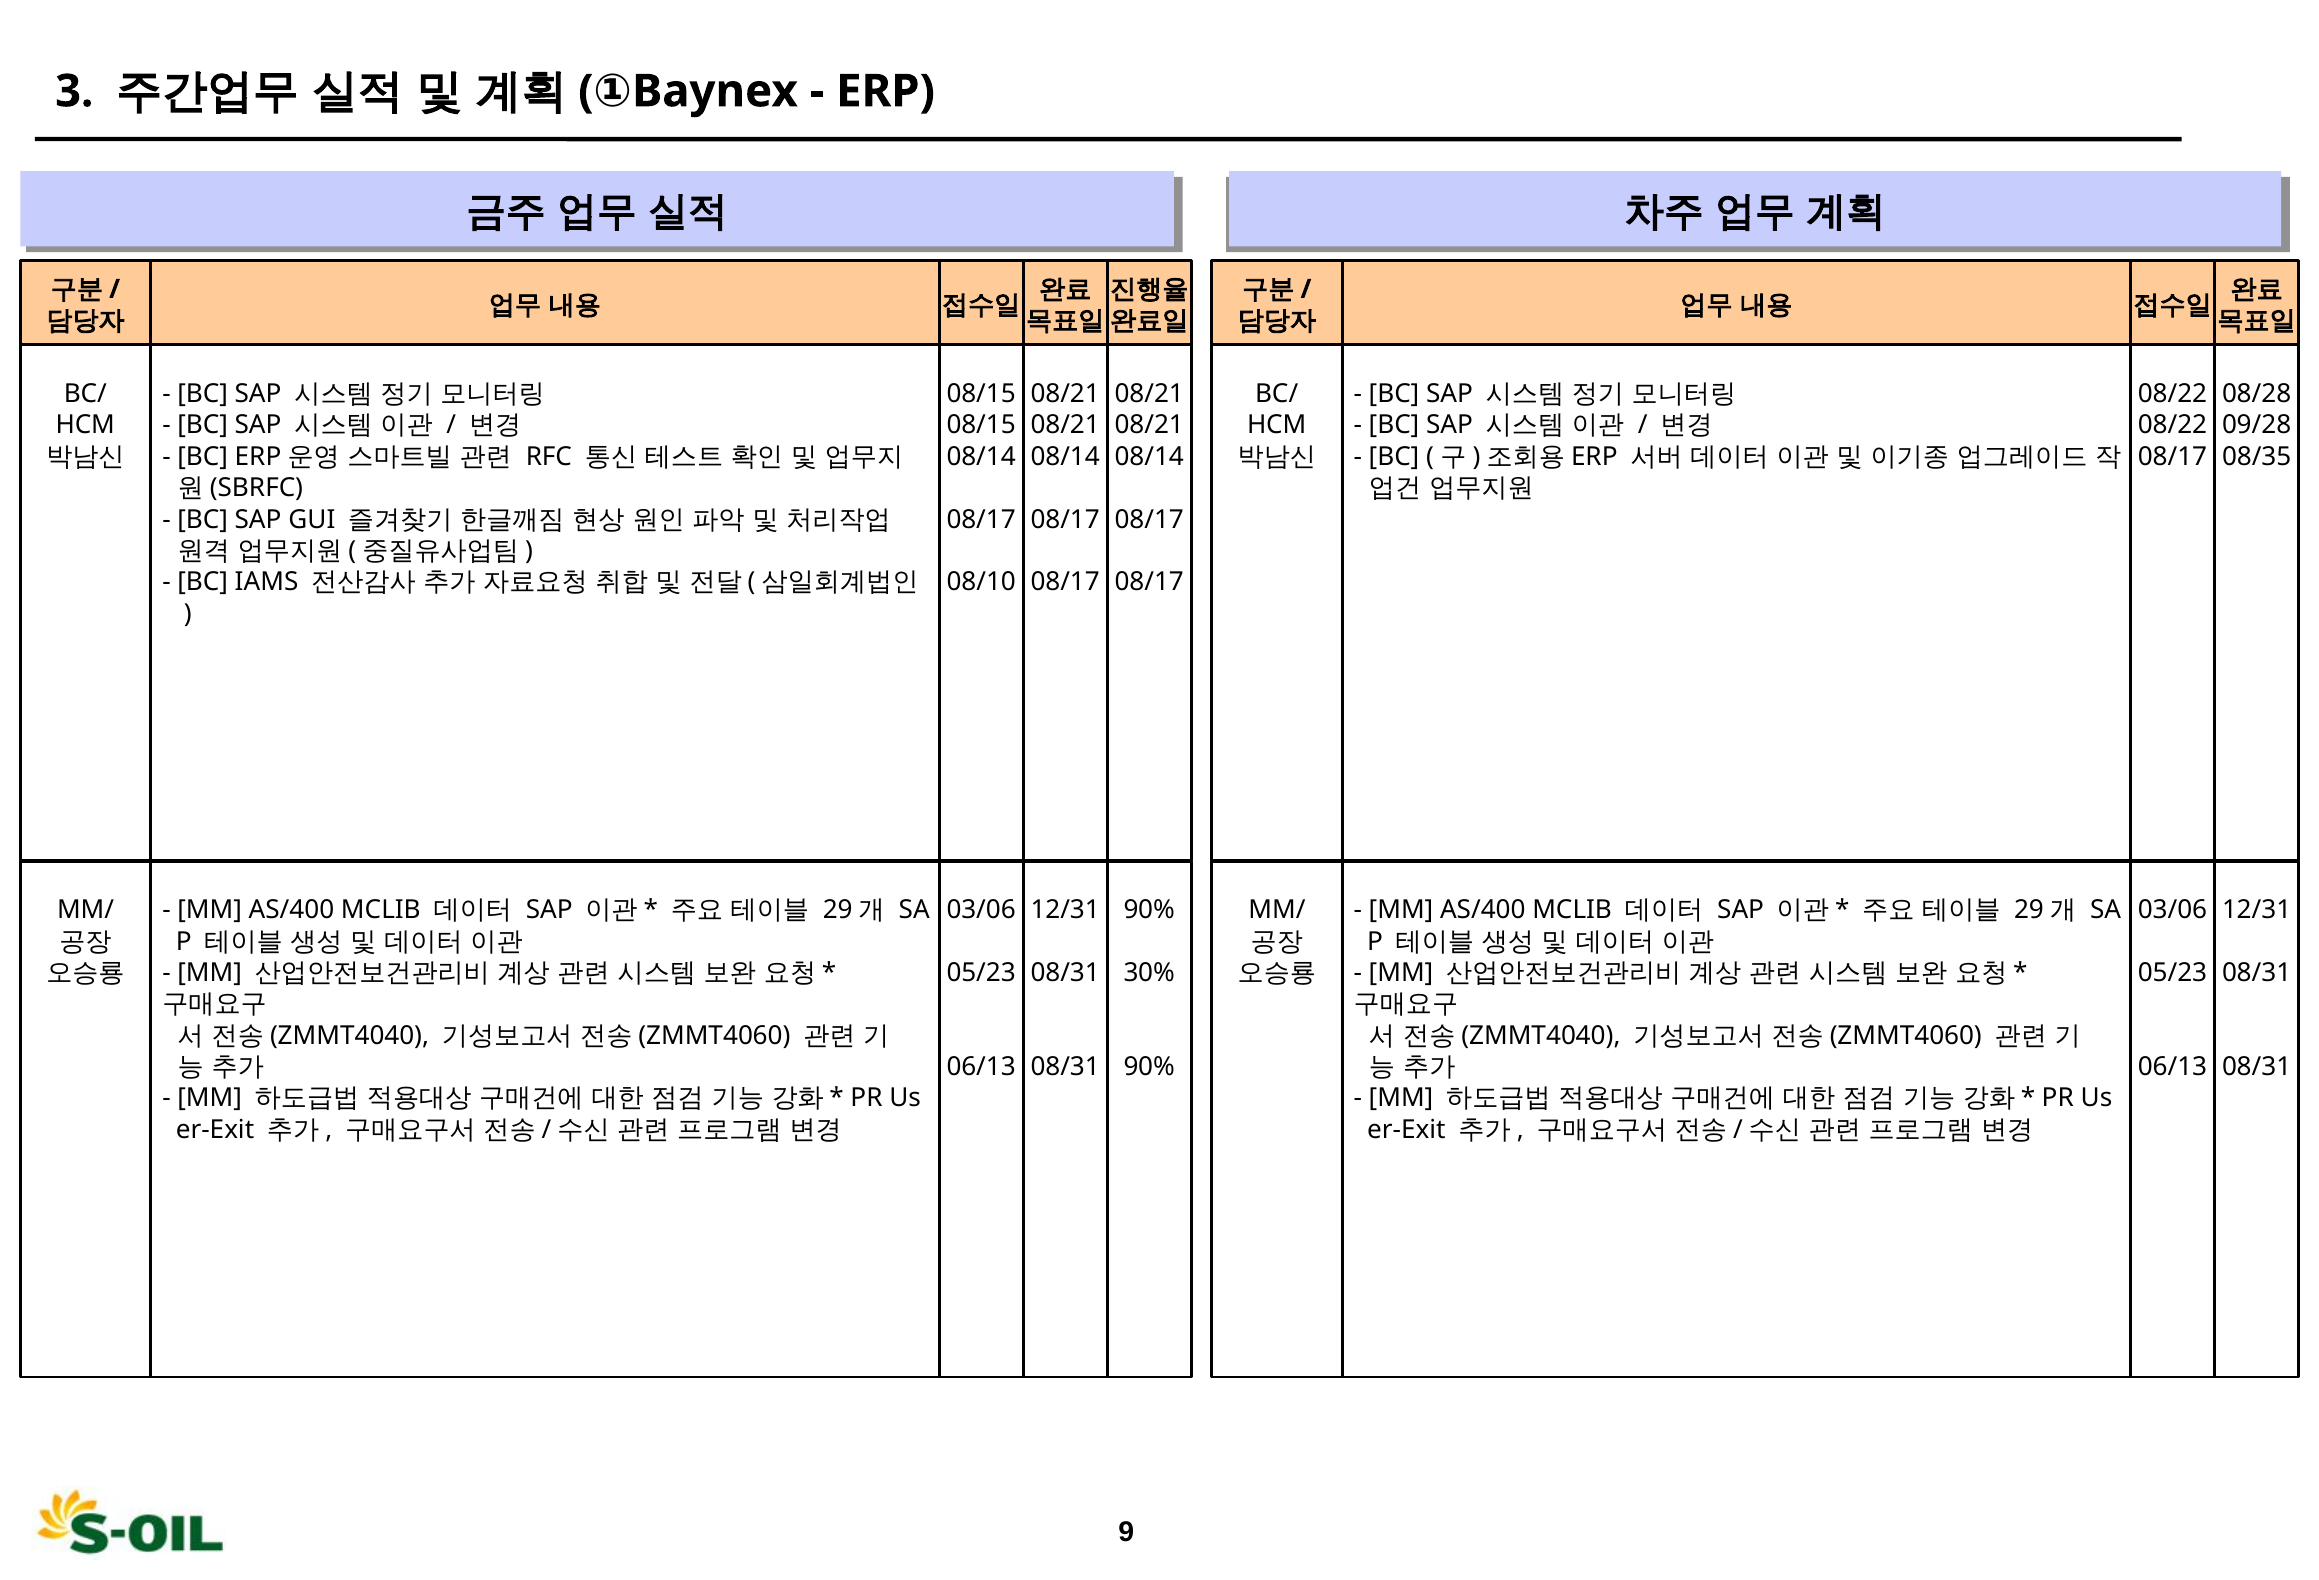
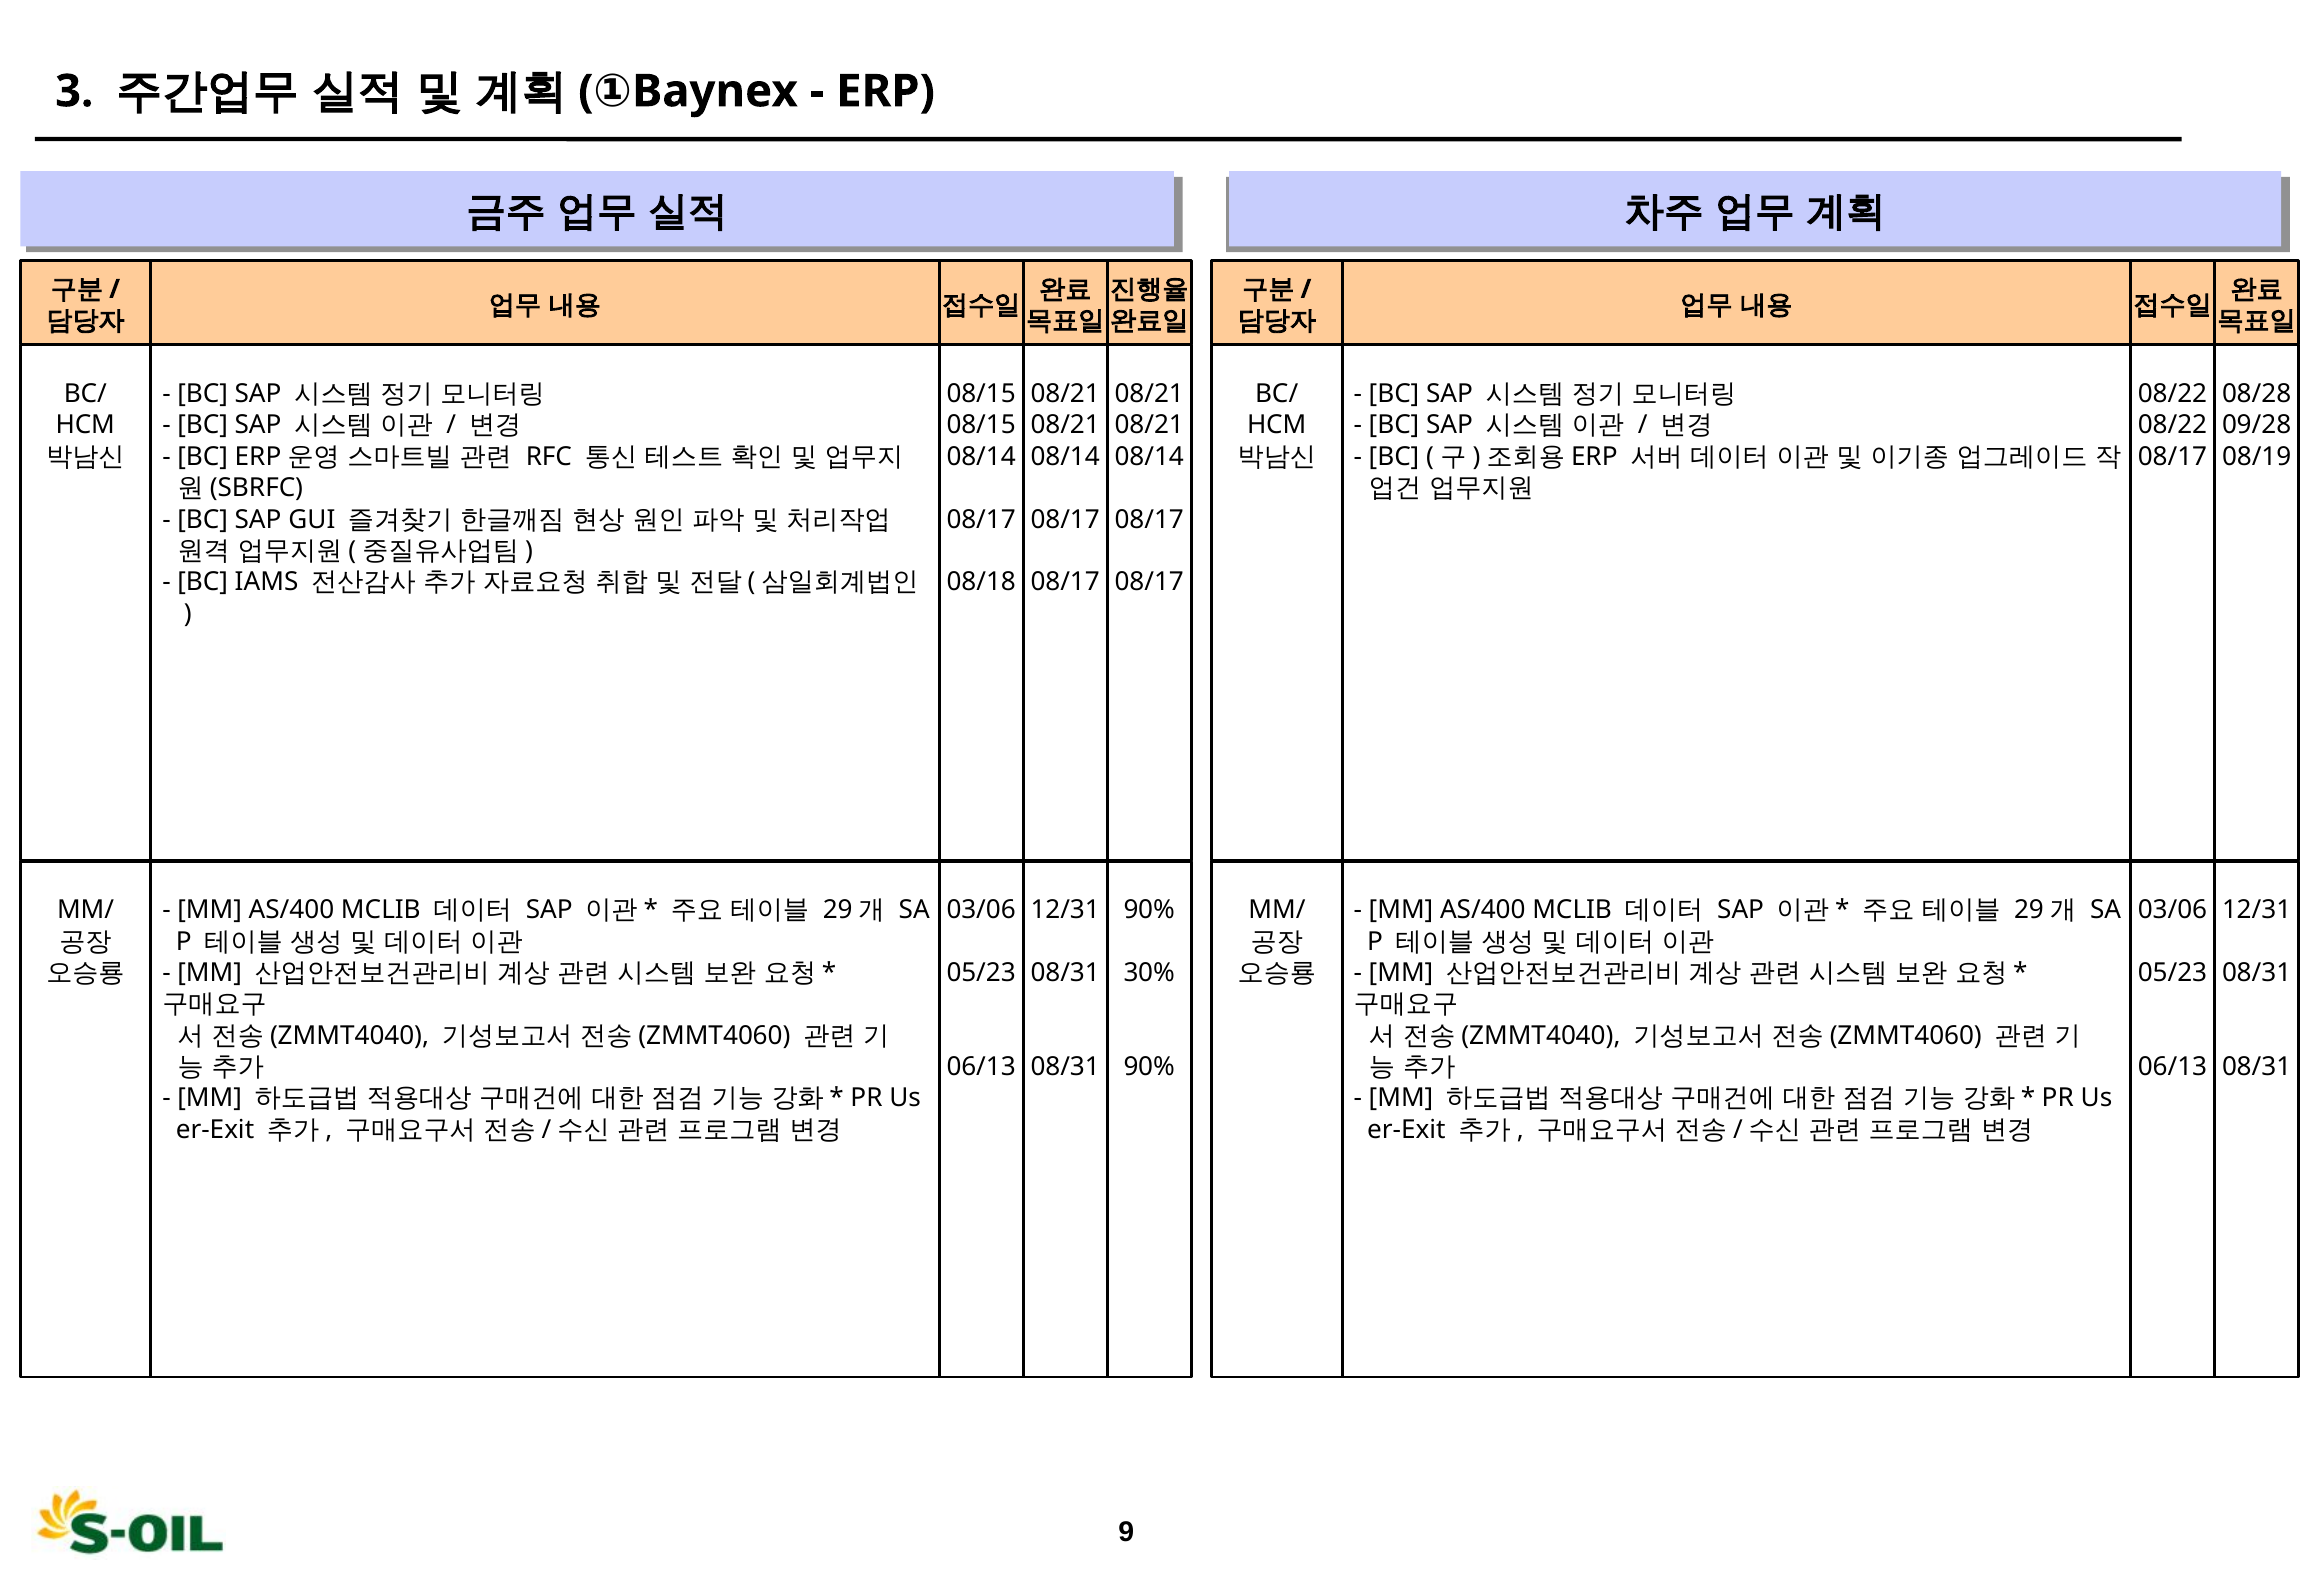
08/35: 08/35 -> 08/19 (2257, 457)
08/10: 08/10 -> 08/18 (981, 582)
